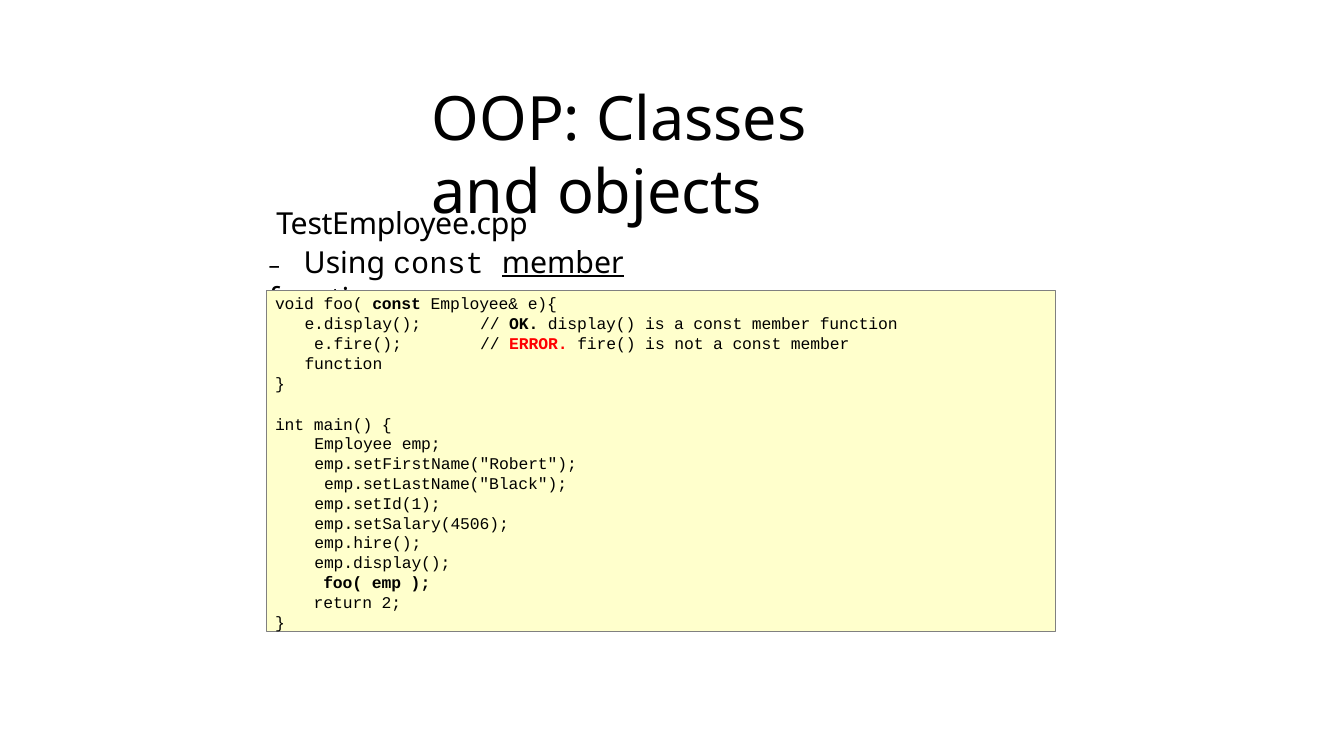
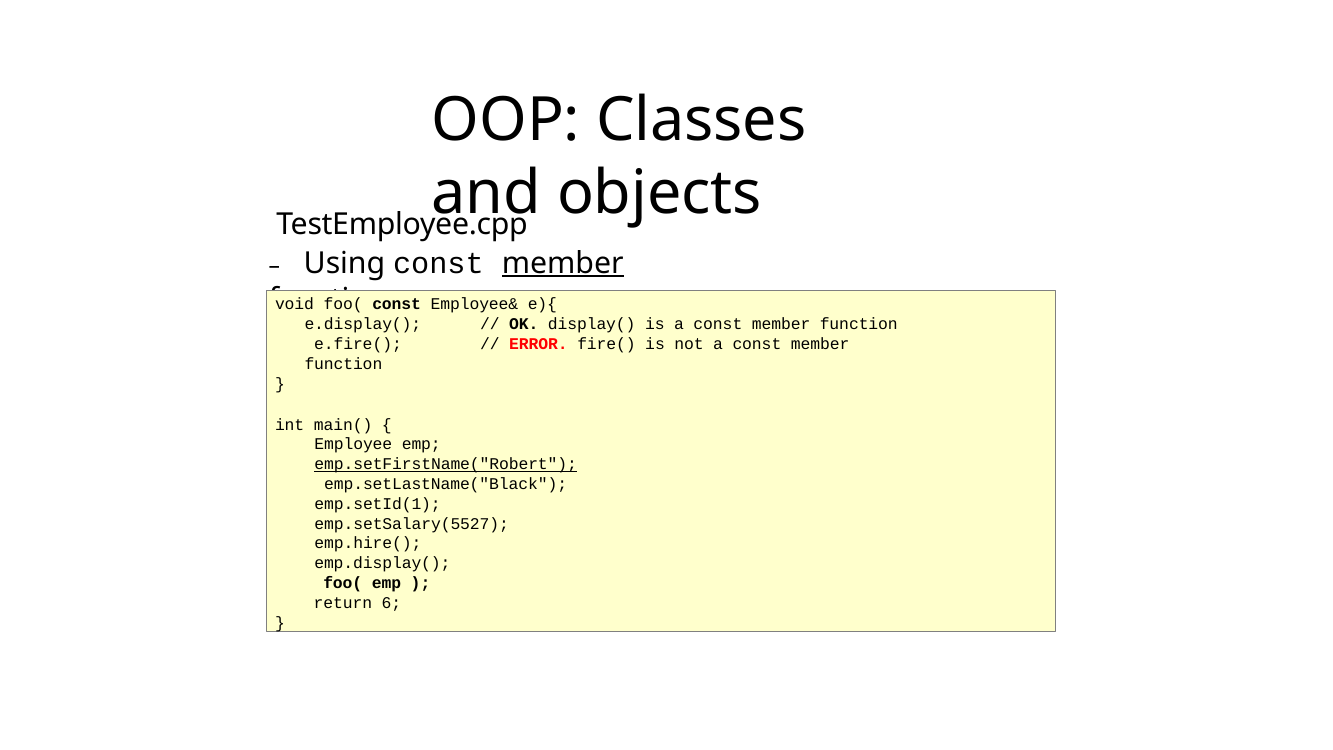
emp.setFirstName("Robert underline: none -> present (446, 464)
emp.setSalary(4506: emp.setSalary(4506 -> emp.setSalary(5527 (412, 523)
2: 2 -> 6 (391, 603)
